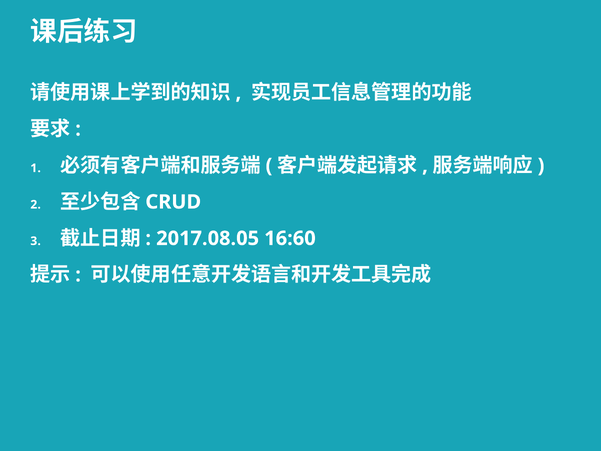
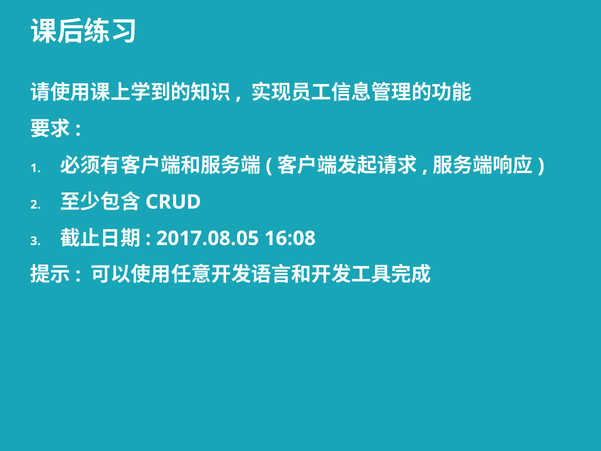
16:60: 16:60 -> 16:08 (290, 238)
